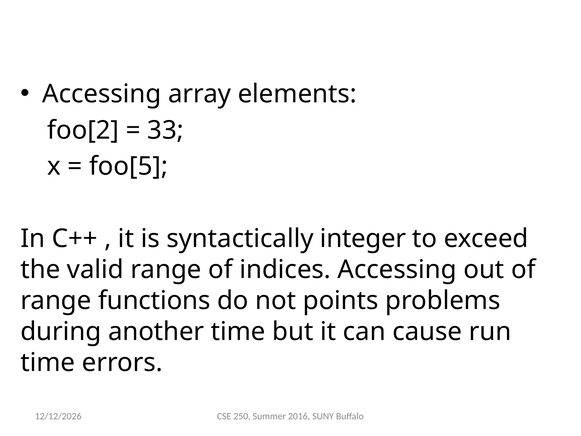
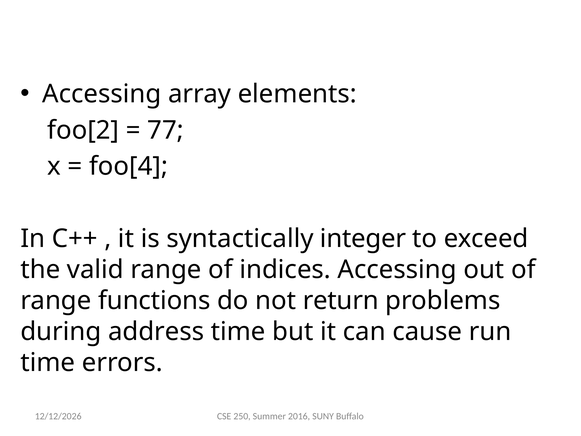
33: 33 -> 77 (166, 130)
foo[5: foo[5 -> foo[4 (129, 166)
points: points -> return (341, 301)
another: another -> address (156, 332)
